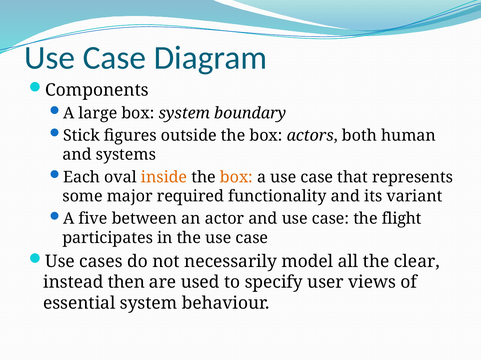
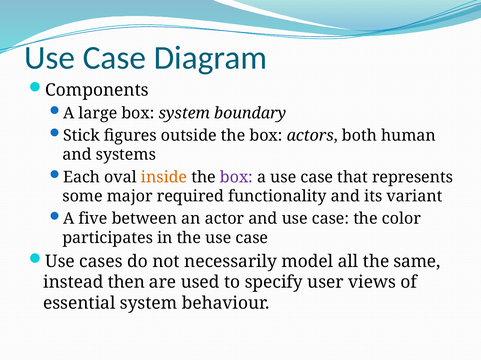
box colour: orange -> purple (236, 177)
flight: flight -> color (402, 219)
clear: clear -> same (417, 262)
